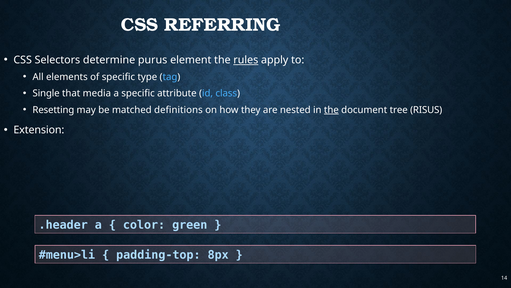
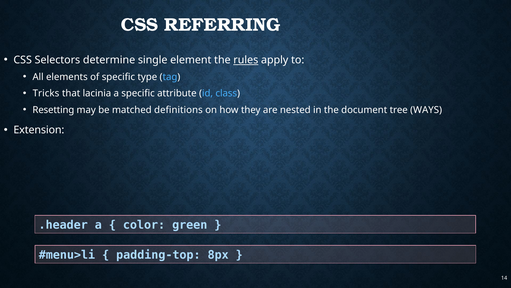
purus: purus -> single (153, 60)
Single: Single -> Tricks (46, 93)
media: media -> lacinia (97, 93)
the underline: present -> none (331, 110)
RISUS: RISUS -> WAYS (426, 110)
